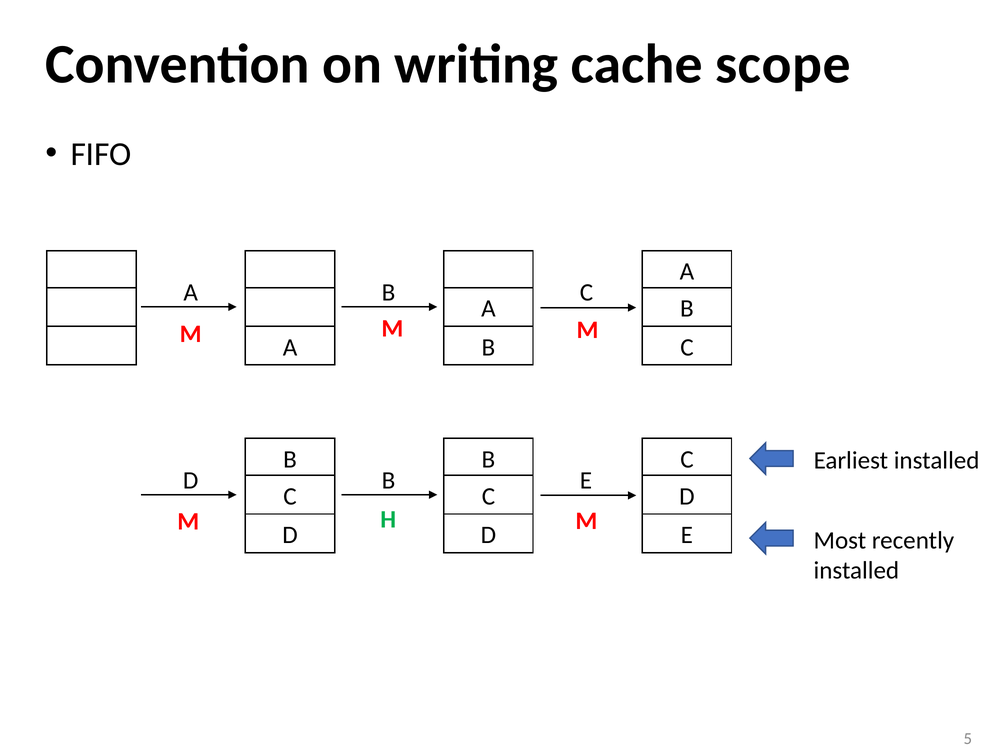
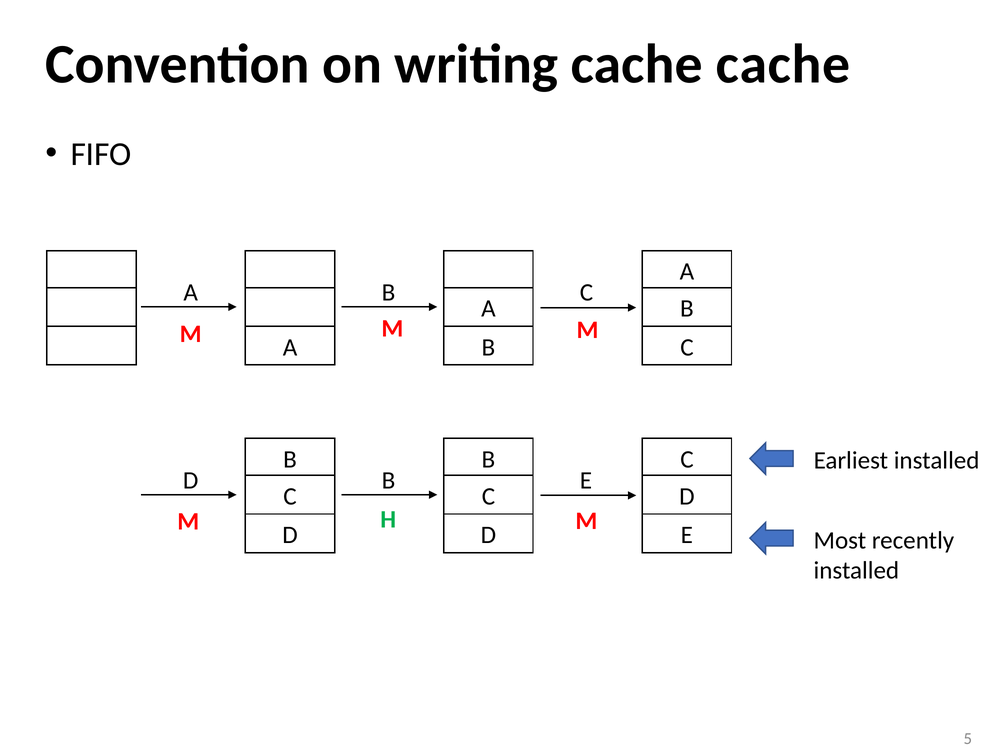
cache scope: scope -> cache (783, 64)
